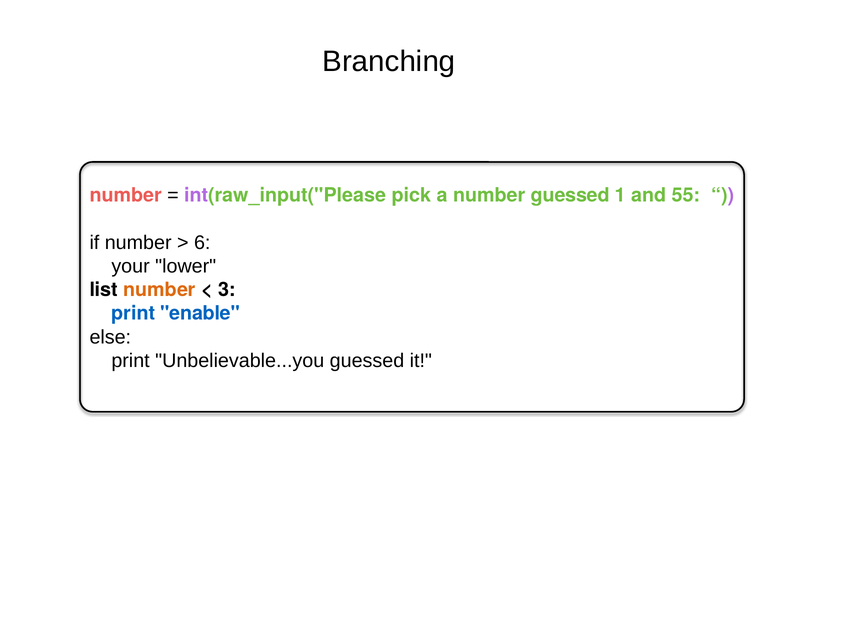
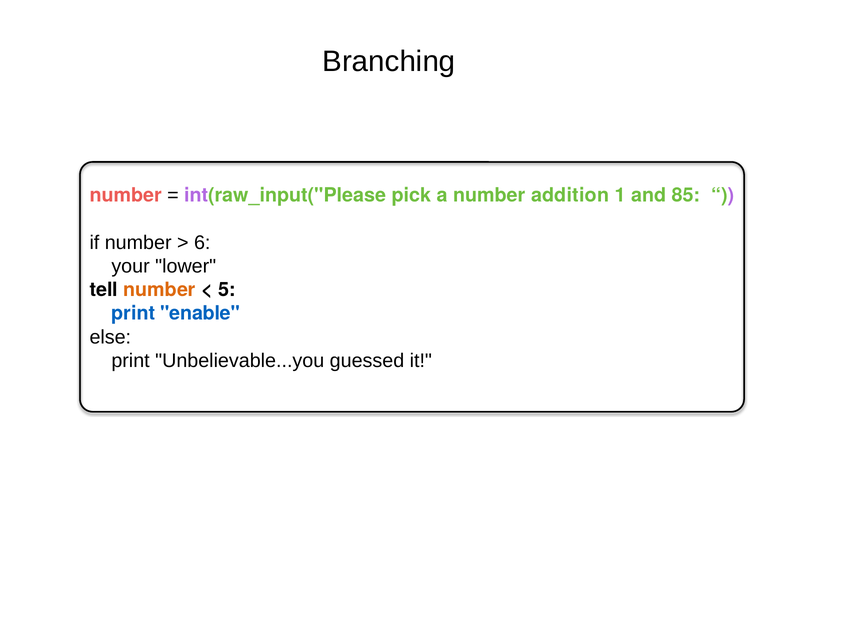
number guessed: guessed -> addition (570, 196)
55: 55 -> 85 (686, 196)
list: list -> tell (104, 290)
3: 3 -> 5 (227, 290)
